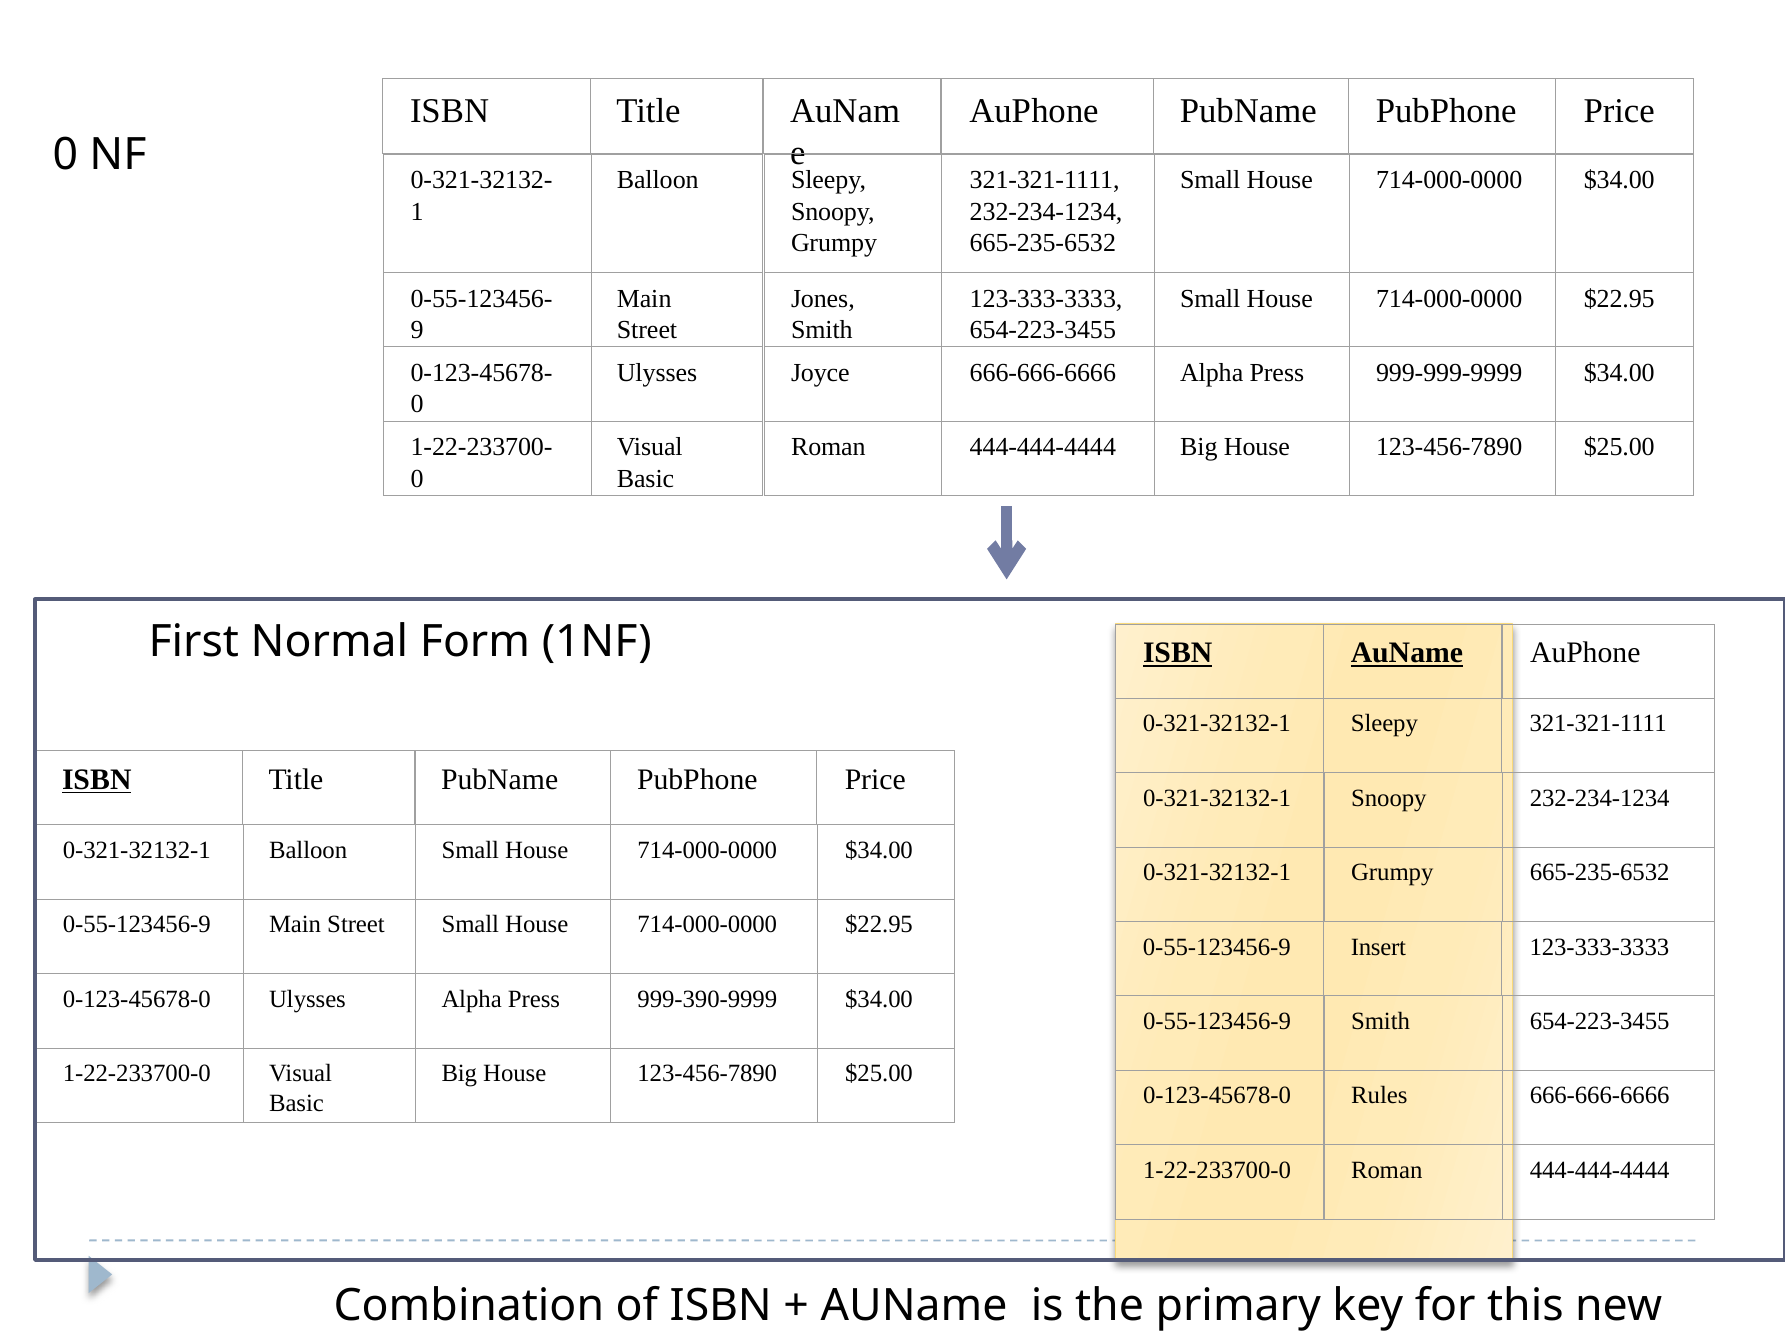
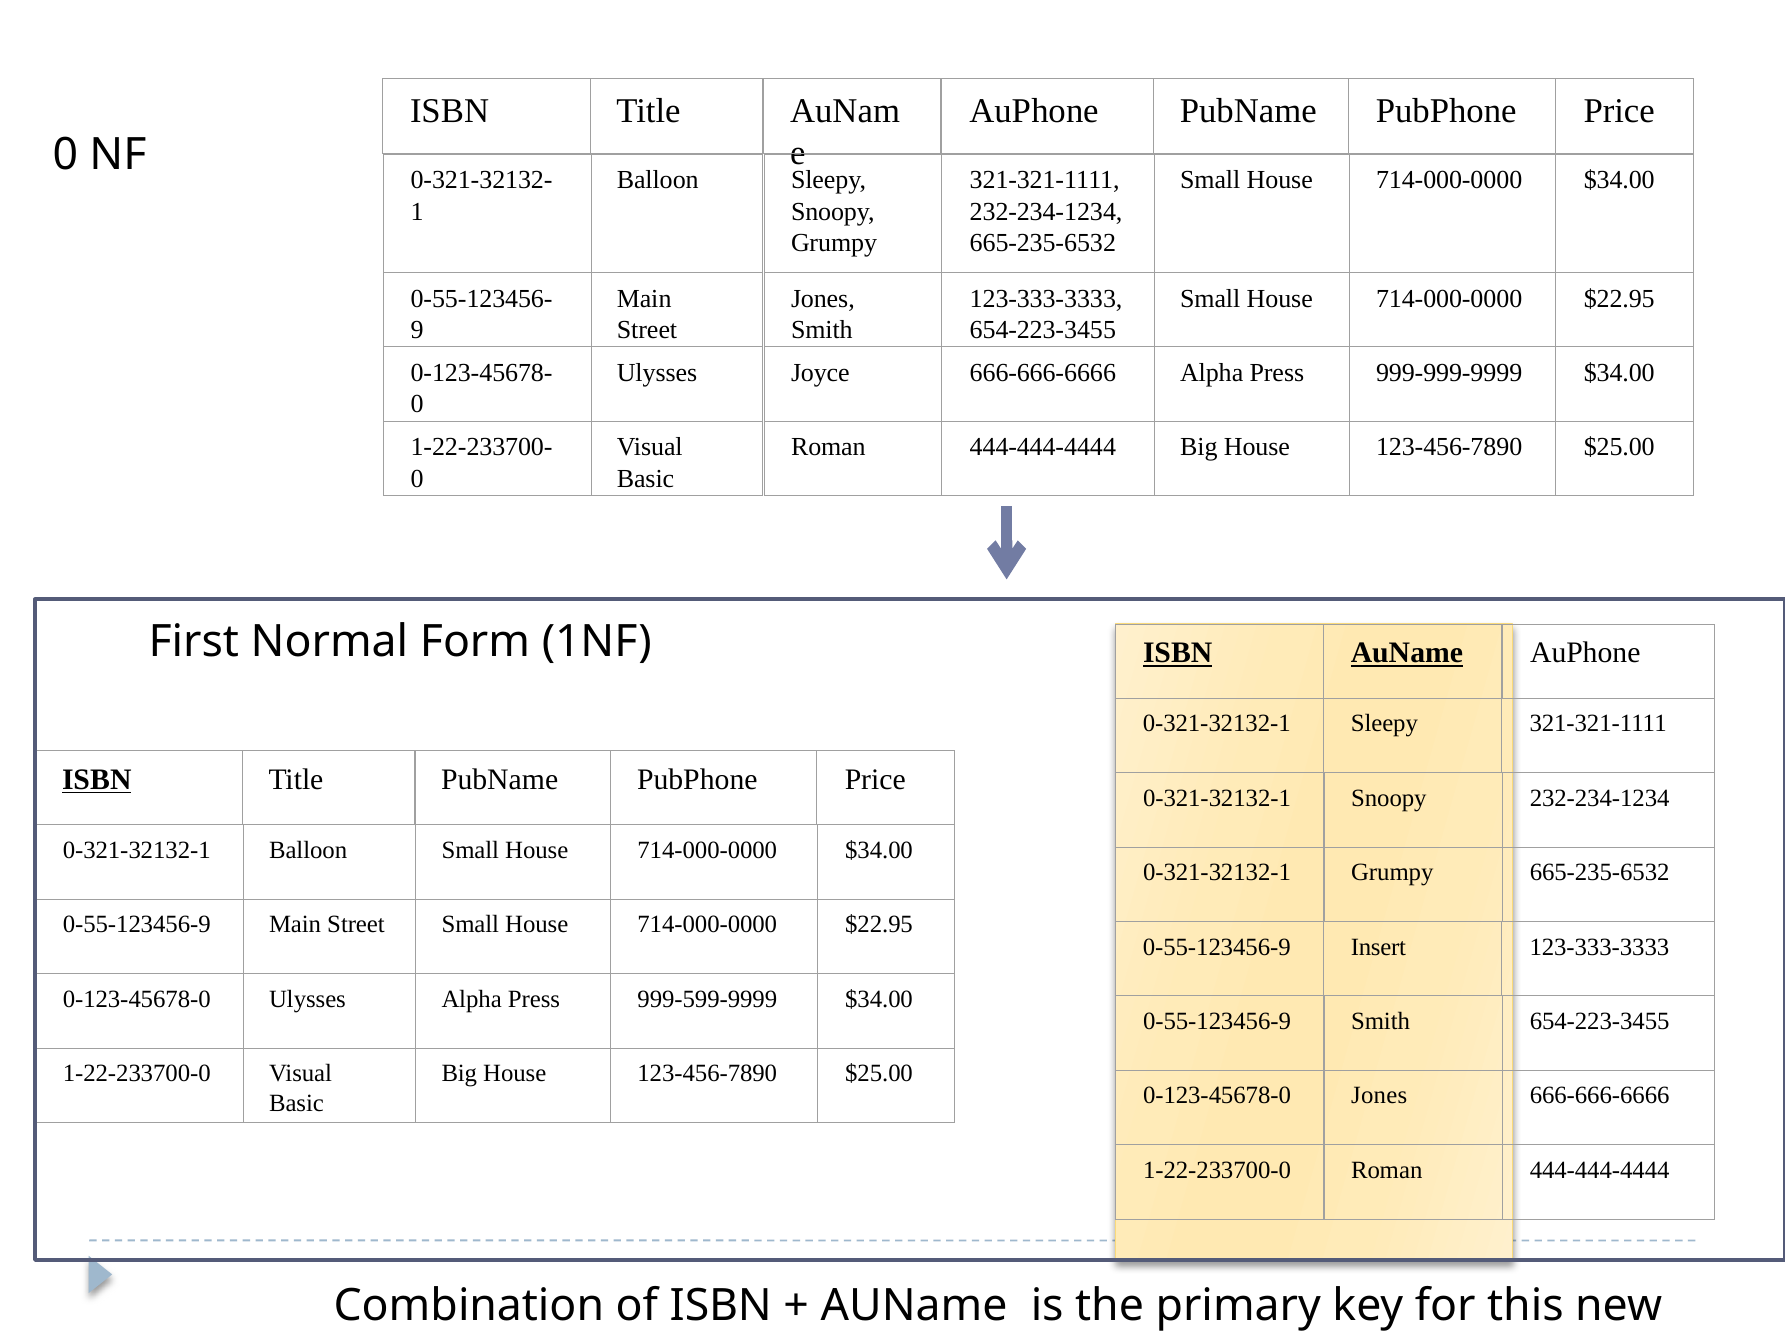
999-390-9999: 999-390-9999 -> 999-599-9999 (707, 999)
0-123-45678-0 Rules: Rules -> Jones (1379, 1096)
